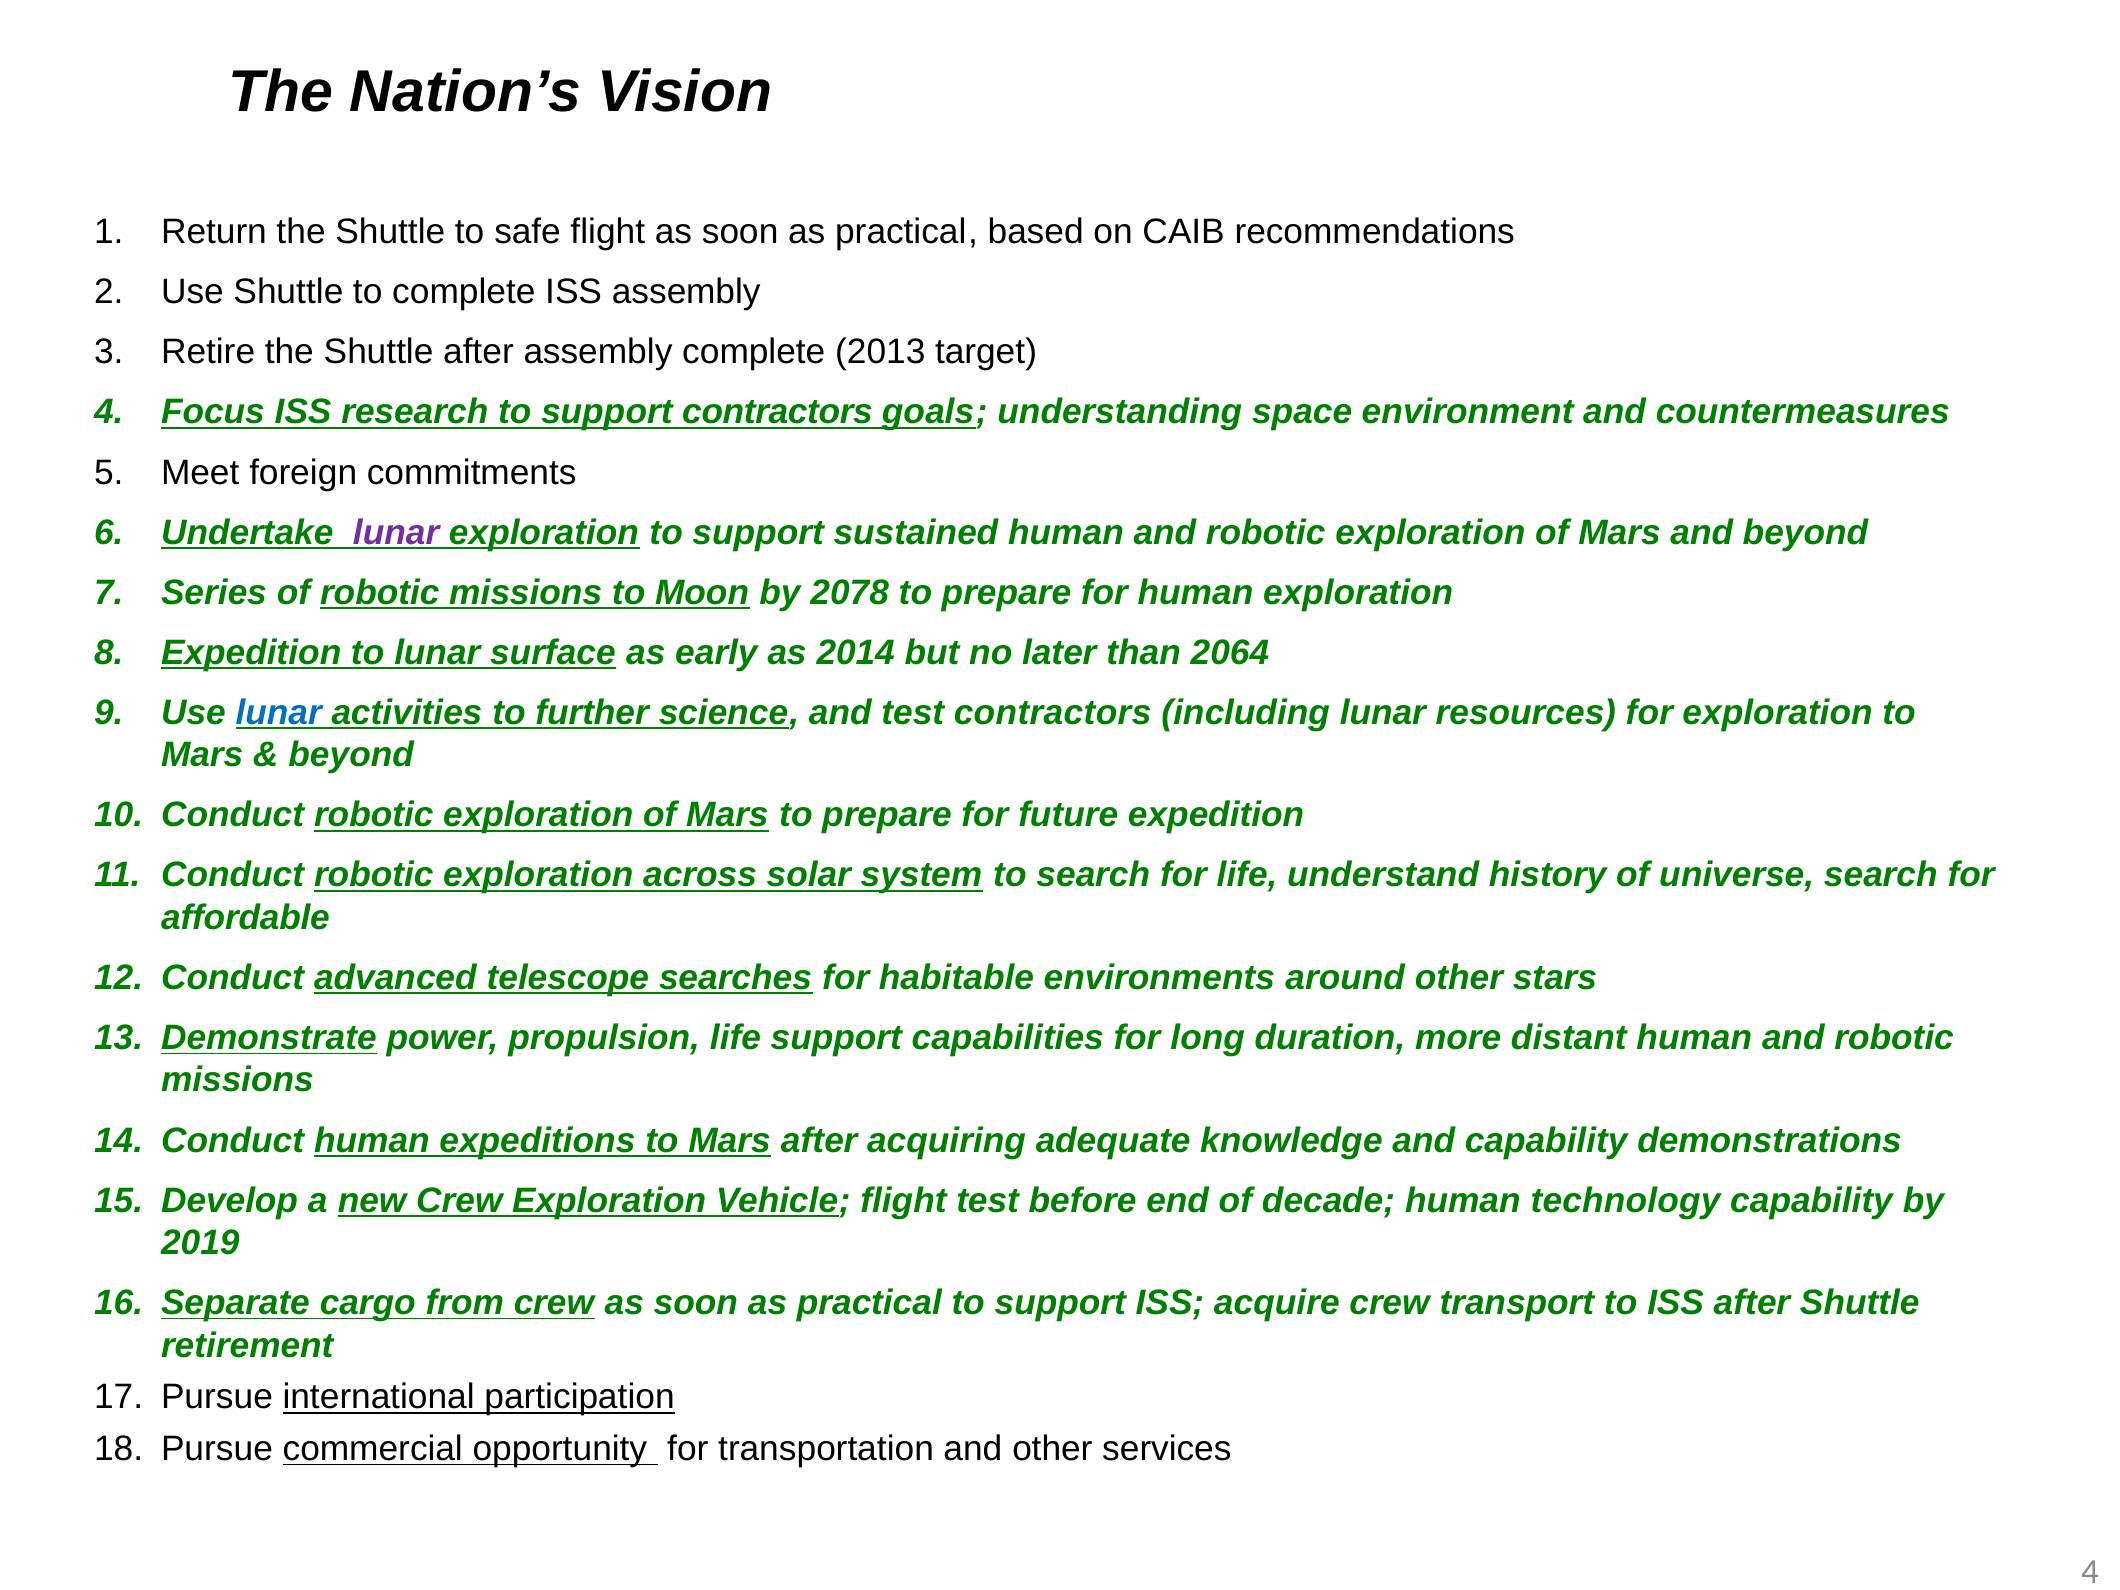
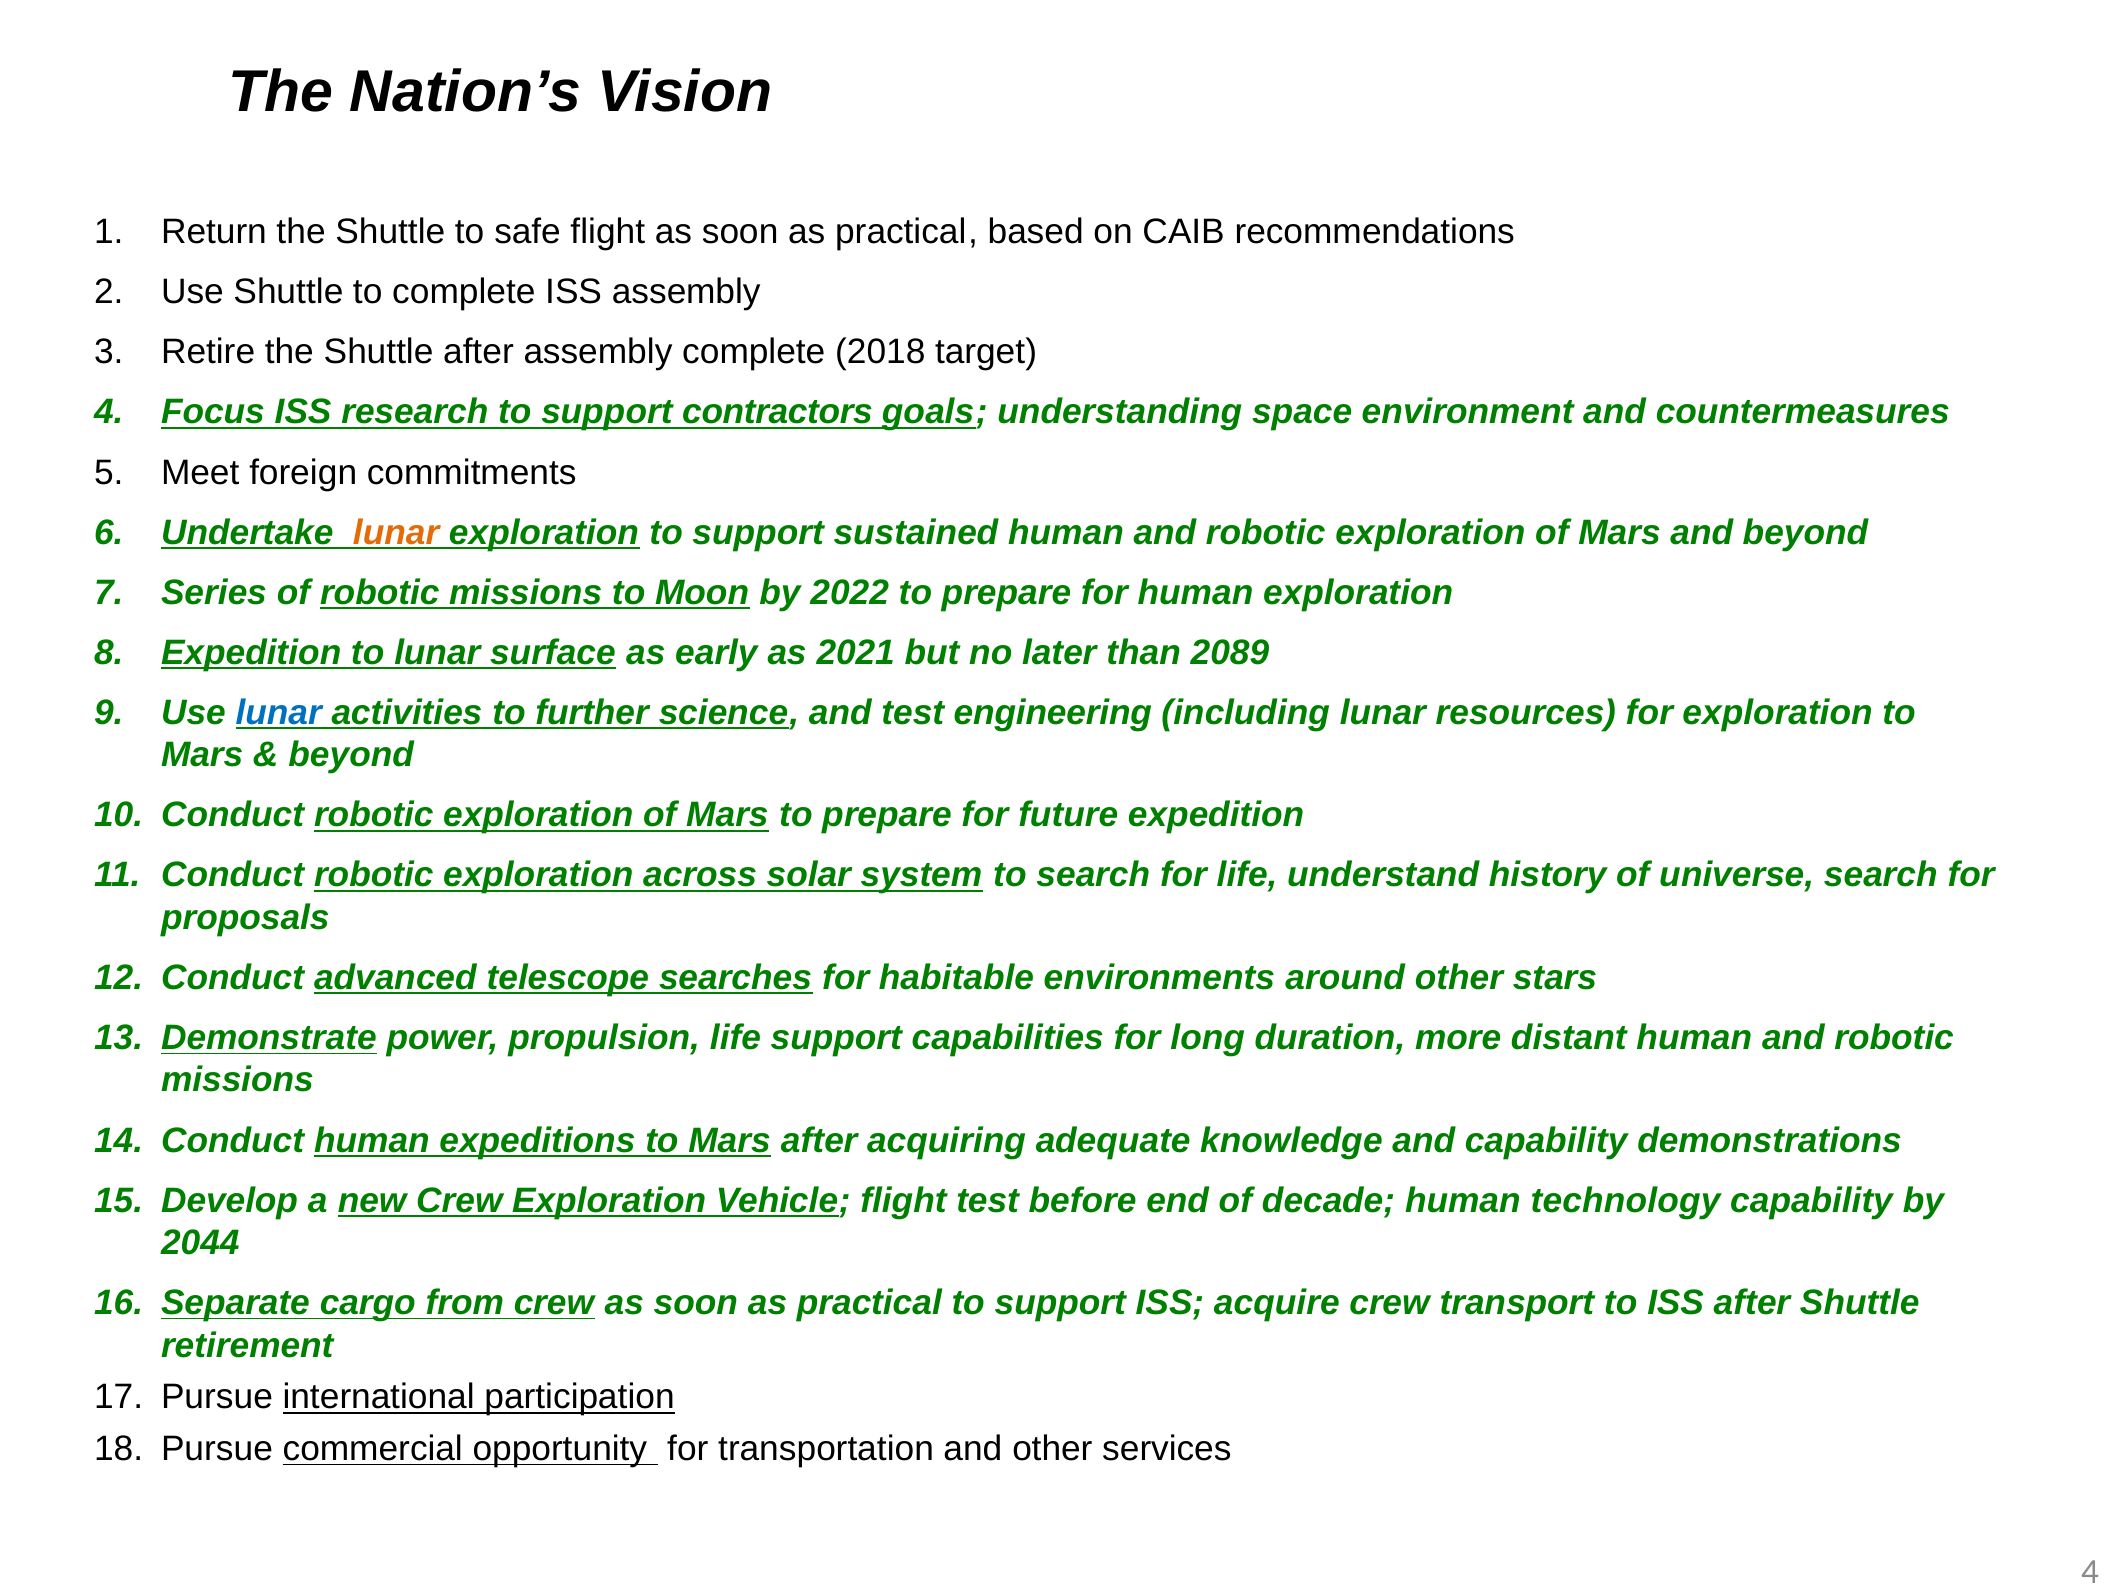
2013: 2013 -> 2018 (880, 352)
lunar colour: purple -> orange (396, 532)
2078: 2078 -> 2022 (850, 593)
2014: 2014 -> 2021 (856, 653)
2064: 2064 -> 2089 (1230, 653)
test contractors: contractors -> engineering (1053, 713)
affordable: affordable -> proposals (245, 918)
2019: 2019 -> 2044 (200, 1243)
